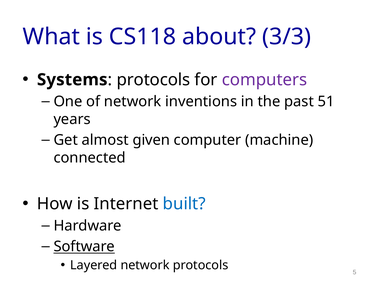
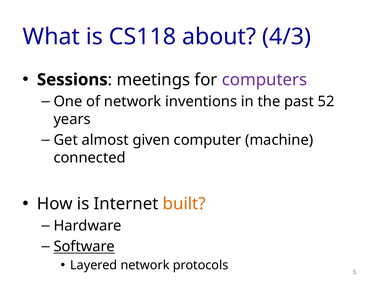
3/3: 3/3 -> 4/3 (287, 37)
Systems: Systems -> Sessions (72, 80)
protocols: protocols -> meetings (153, 80)
51: 51 -> 52 (326, 101)
built colour: blue -> orange (184, 203)
